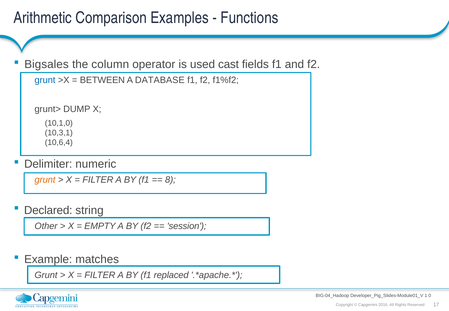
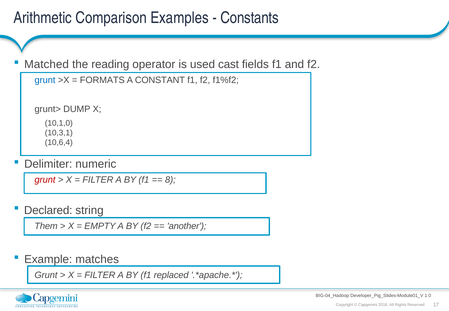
Functions: Functions -> Constants (250, 18)
Bigsales: Bigsales -> Matched (47, 64)
column: column -> reading (110, 64)
BETWEEN: BETWEEN -> FORMATS (102, 80)
DATABASE: DATABASE -> CONSTANT (160, 80)
grunt colour: orange -> red (45, 180)
Other: Other -> Them (46, 226)
session: session -> another (187, 226)
